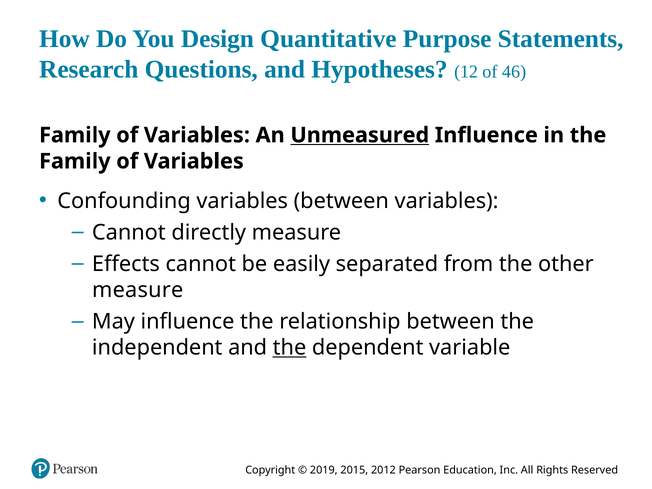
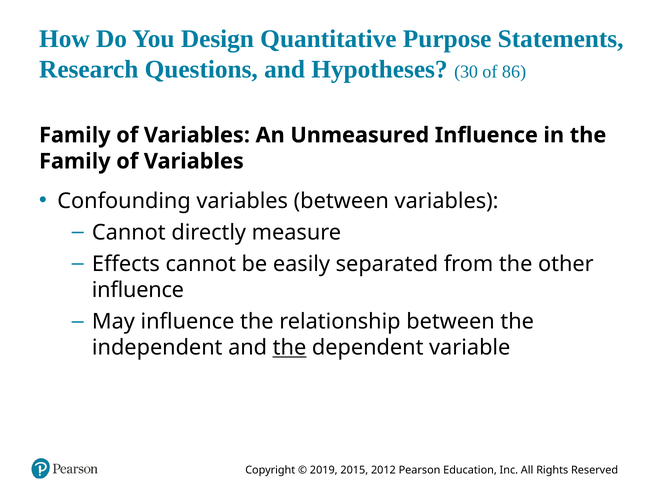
12: 12 -> 30 (466, 72)
46: 46 -> 86 (514, 72)
Unmeasured underline: present -> none (360, 135)
measure: measure -> influence (138, 290)
